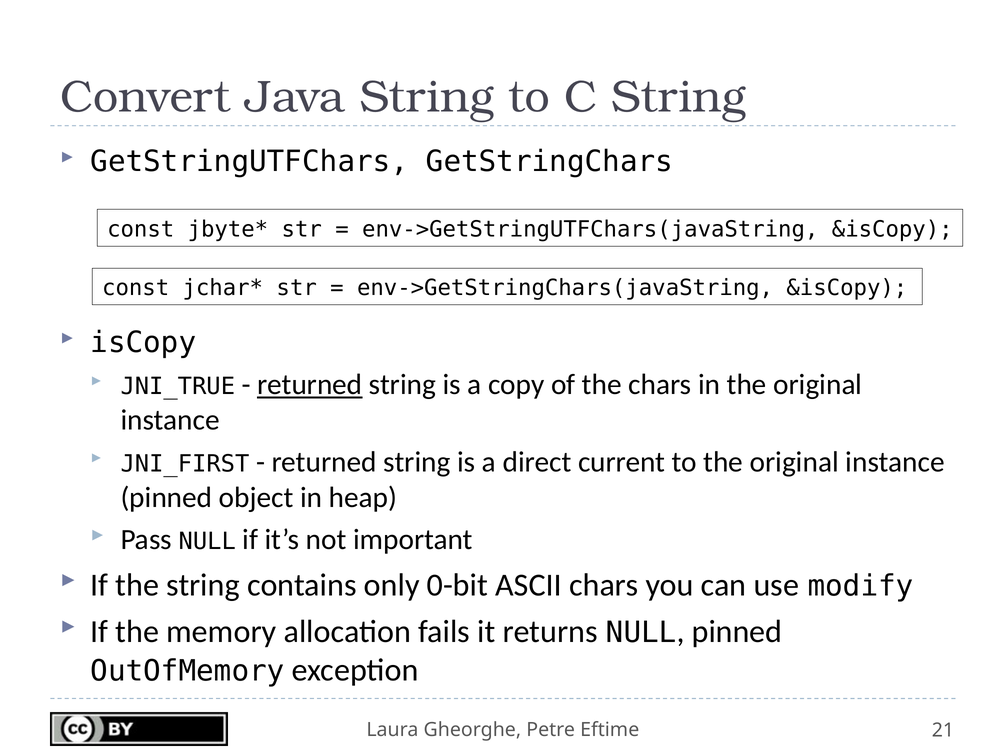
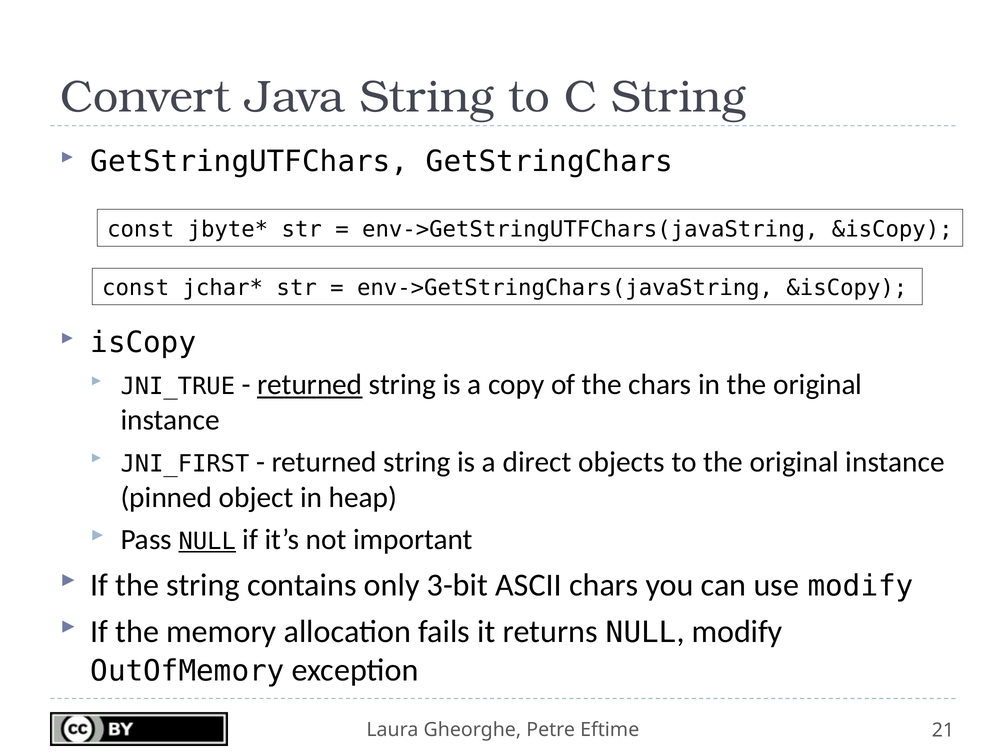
current: current -> objects (621, 462)
NULL underline: none -> present (207, 542)
0-bit: 0-bit -> 3-bit (457, 585)
NULL pinned: pinned -> modify (737, 632)
